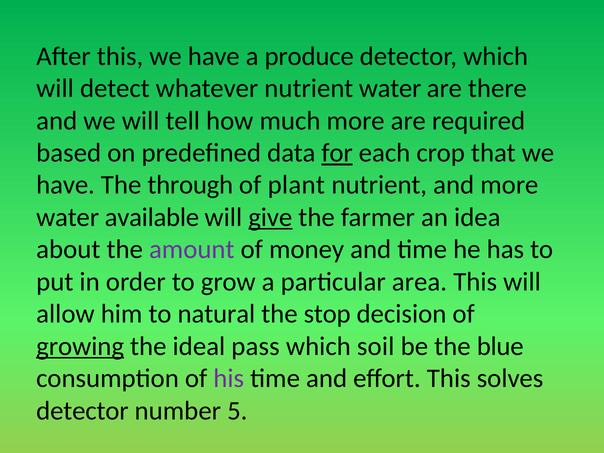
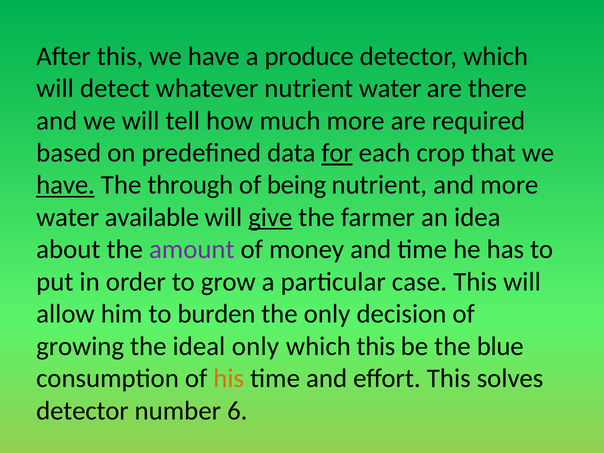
have underline: none -> present (66, 185)
plant: plant -> being (297, 185)
area: area -> case (419, 282)
natural: natural -> burden (216, 314)
the stop: stop -> only (327, 314)
growing underline: present -> none (80, 346)
ideal pass: pass -> only (255, 346)
which soil: soil -> this (376, 346)
his colour: purple -> orange (229, 378)
5: 5 -> 6 (237, 411)
